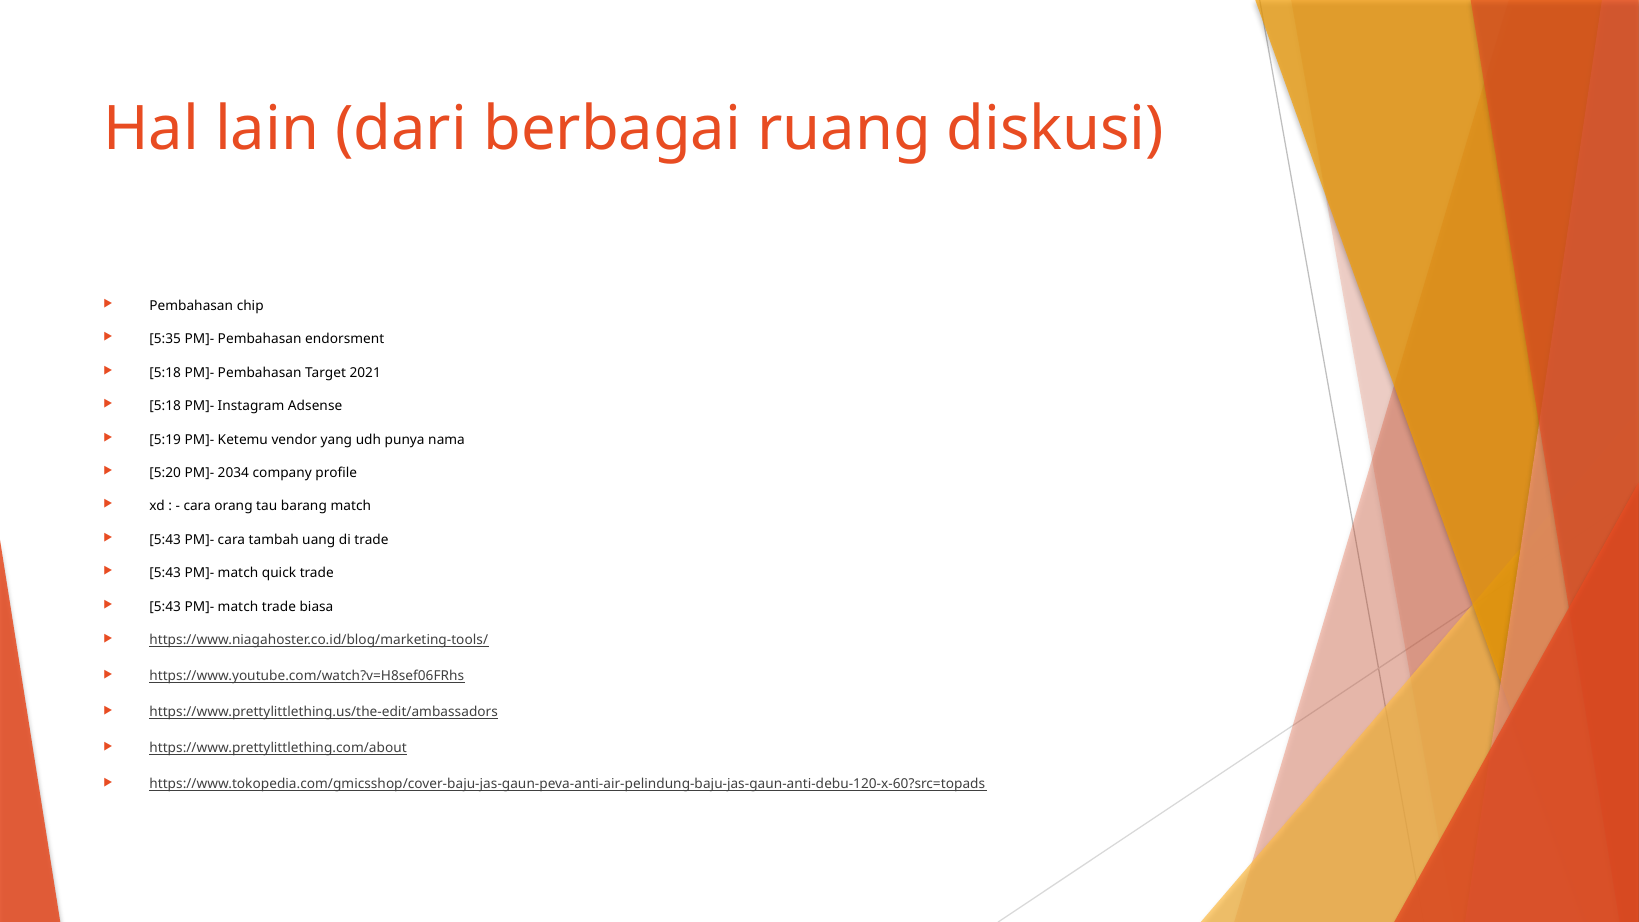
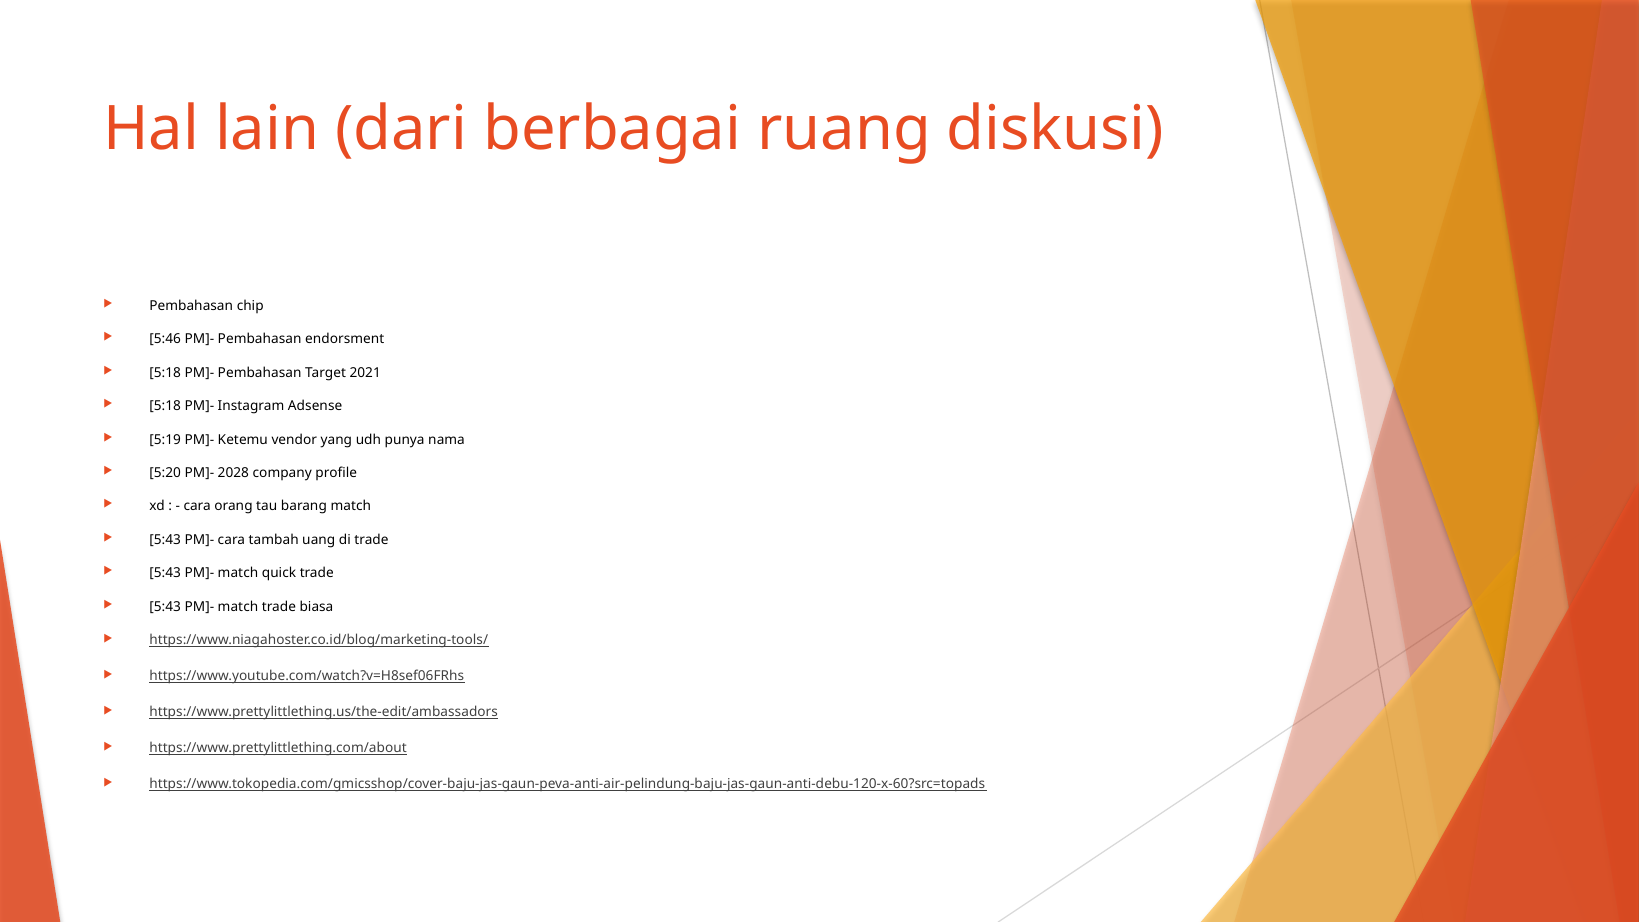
5:35: 5:35 -> 5:46 (165, 339)
2034: 2034 -> 2028 (233, 473)
